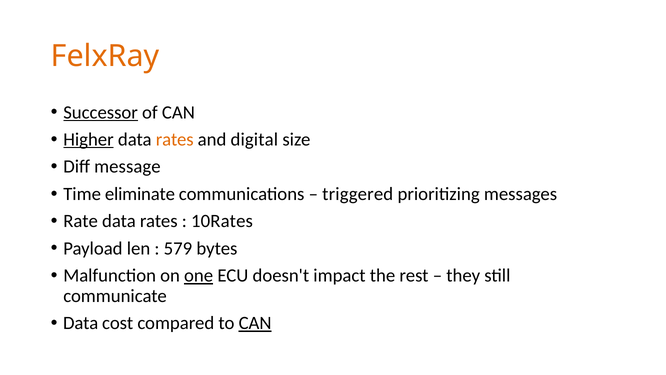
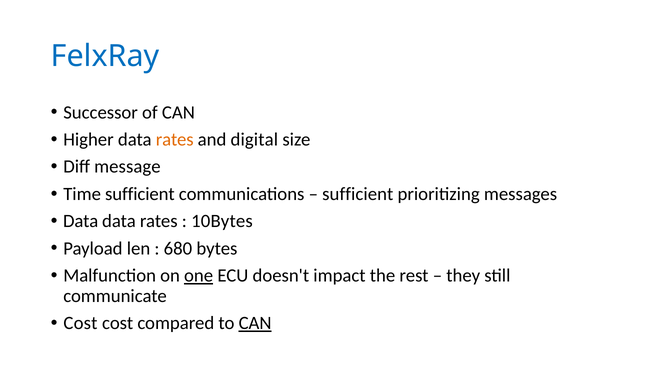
FelxRay colour: orange -> blue (105, 56)
Successor underline: present -> none (101, 112)
Higher underline: present -> none (88, 139)
Time eliminate: eliminate -> sufficient (140, 194)
triggered: triggered -> sufficient (358, 194)
Rate: Rate -> Data (81, 221)
10Rates: 10Rates -> 10Bytes (222, 221)
579: 579 -> 680 (178, 248)
Data: Data -> Cost (80, 323)
